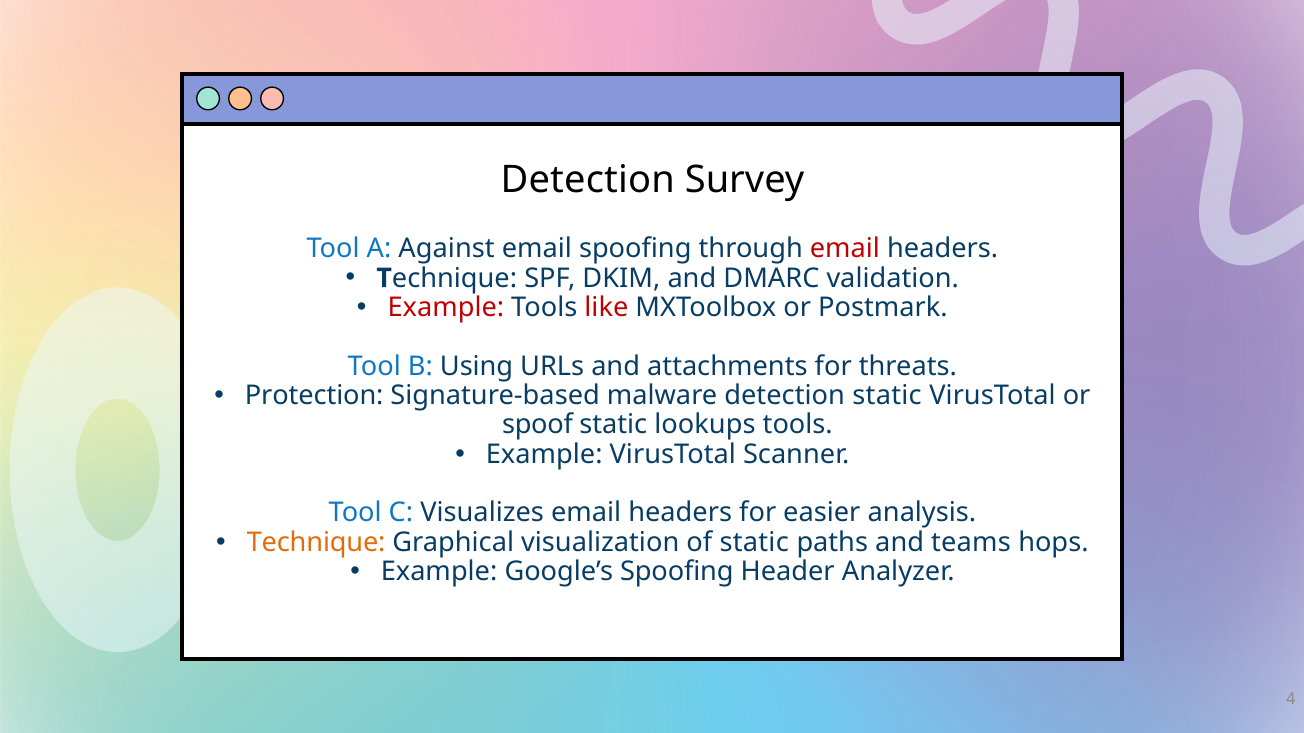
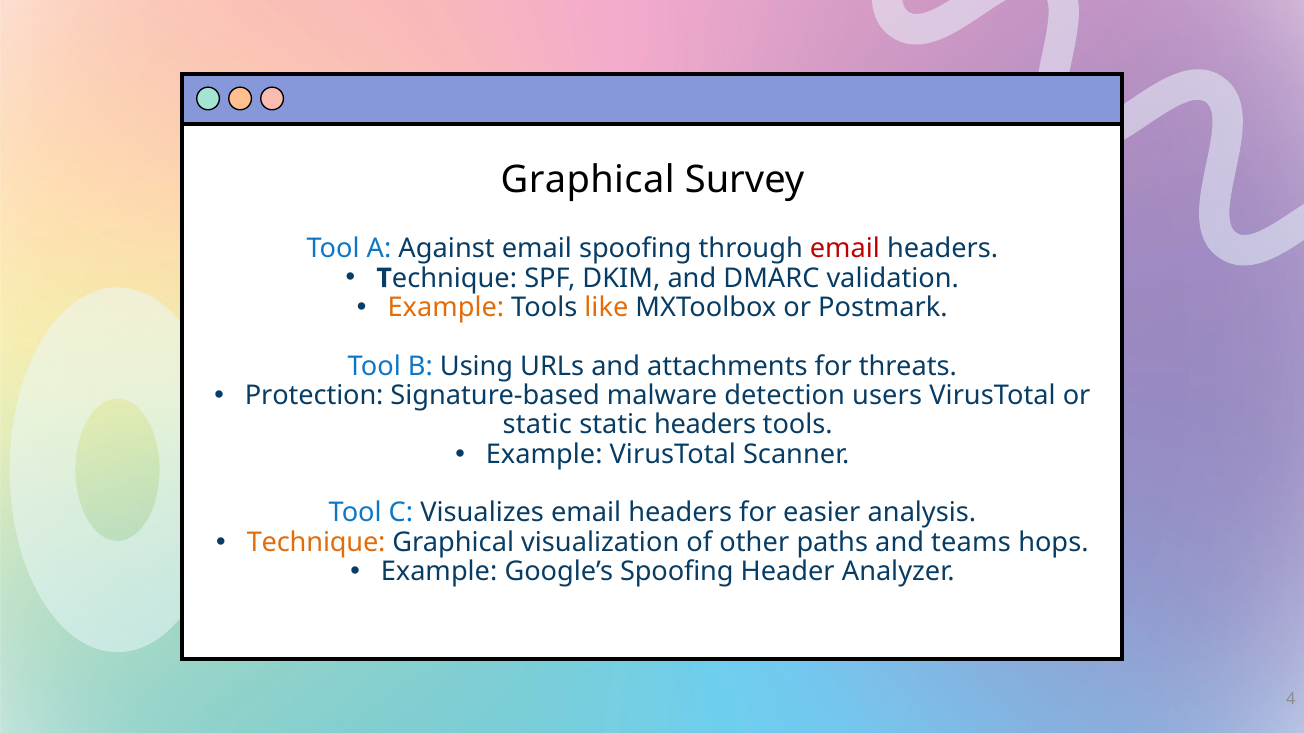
Detection: Detection -> Graphical (588, 180)
Example colour: red -> orange (446, 308)
like colour: red -> orange (606, 308)
detection static: static -> users (887, 396)
spoof: spoof -> static (537, 425)
static lookups: lookups -> headers (705, 425)
of static: static -> other (754, 543)
